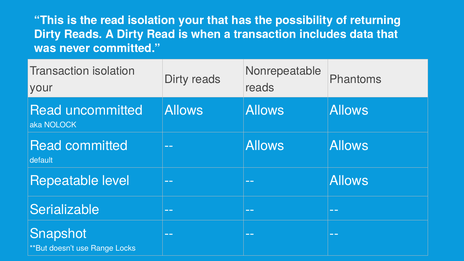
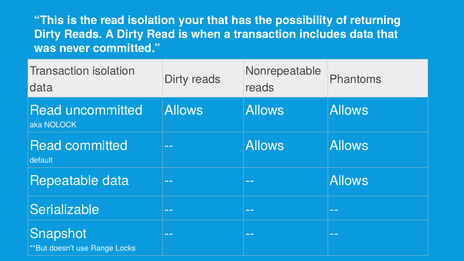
your: your -> data (41, 88)
Repeatable level: level -> data (116, 181)
